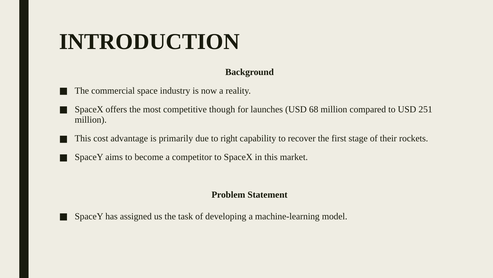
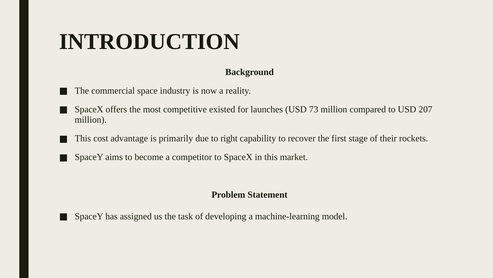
though: though -> existed (222, 109)
68: 68 -> 73 (314, 109)
251: 251 -> 207 (425, 109)
